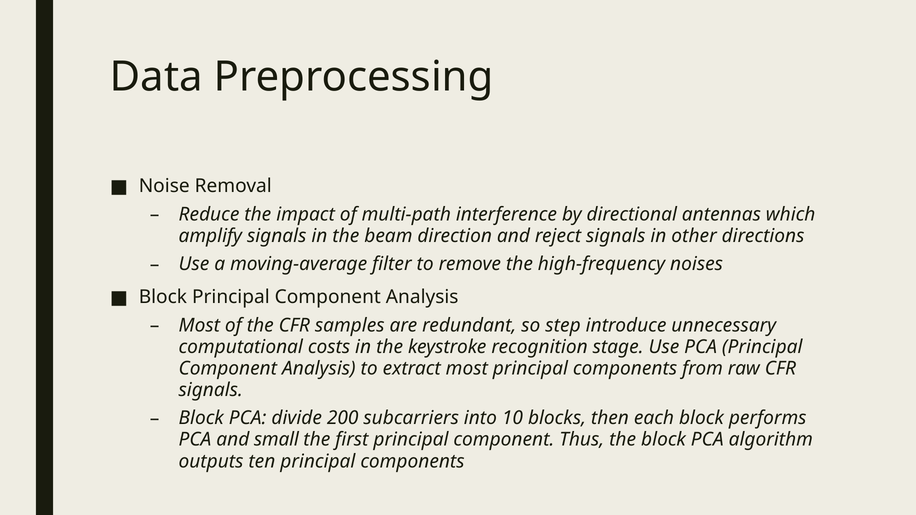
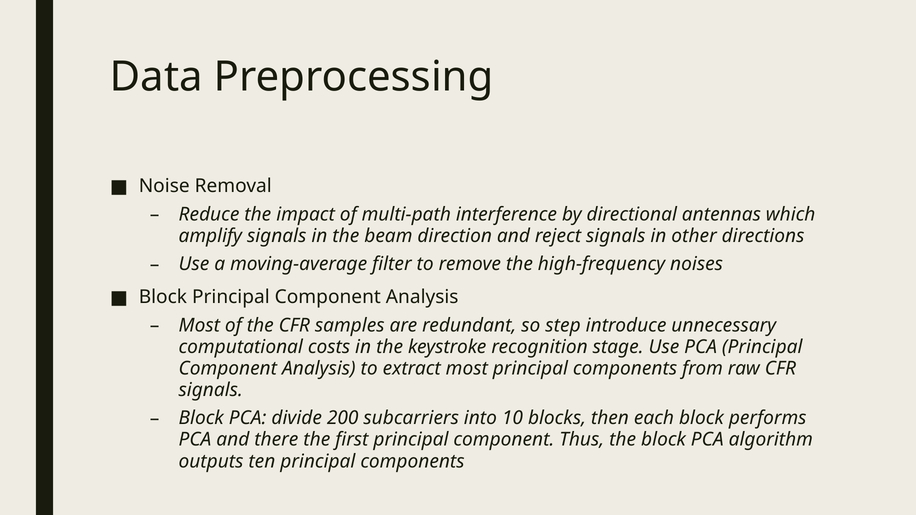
small: small -> there (276, 440)
